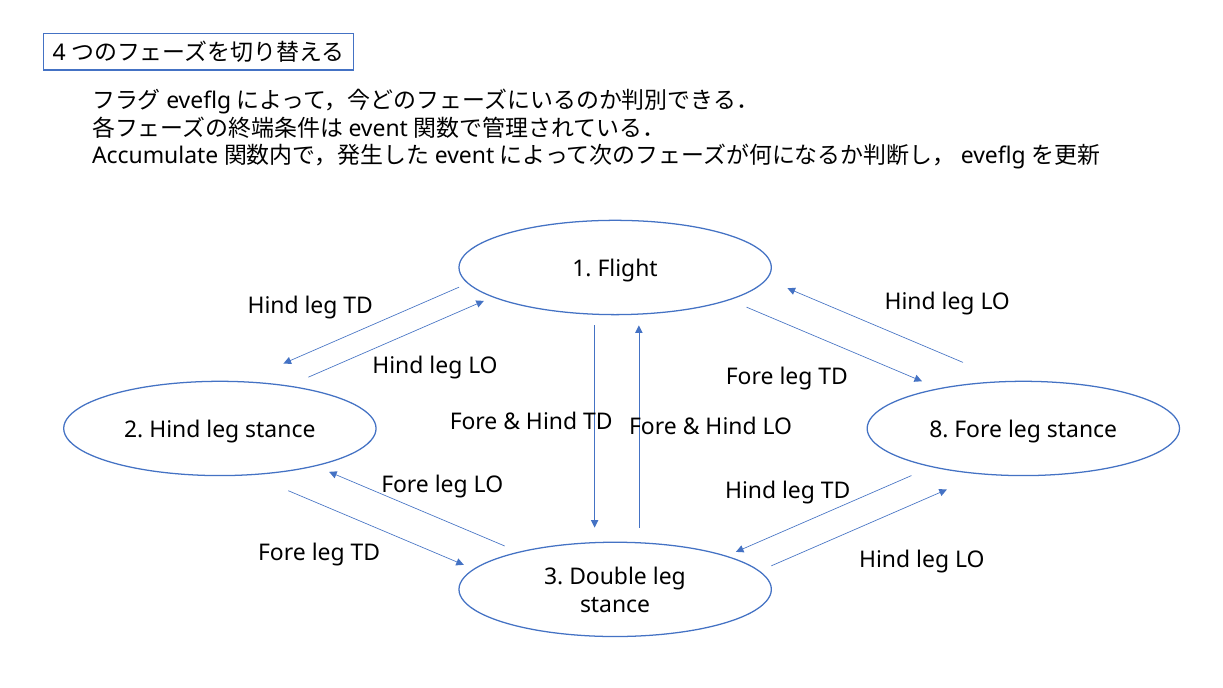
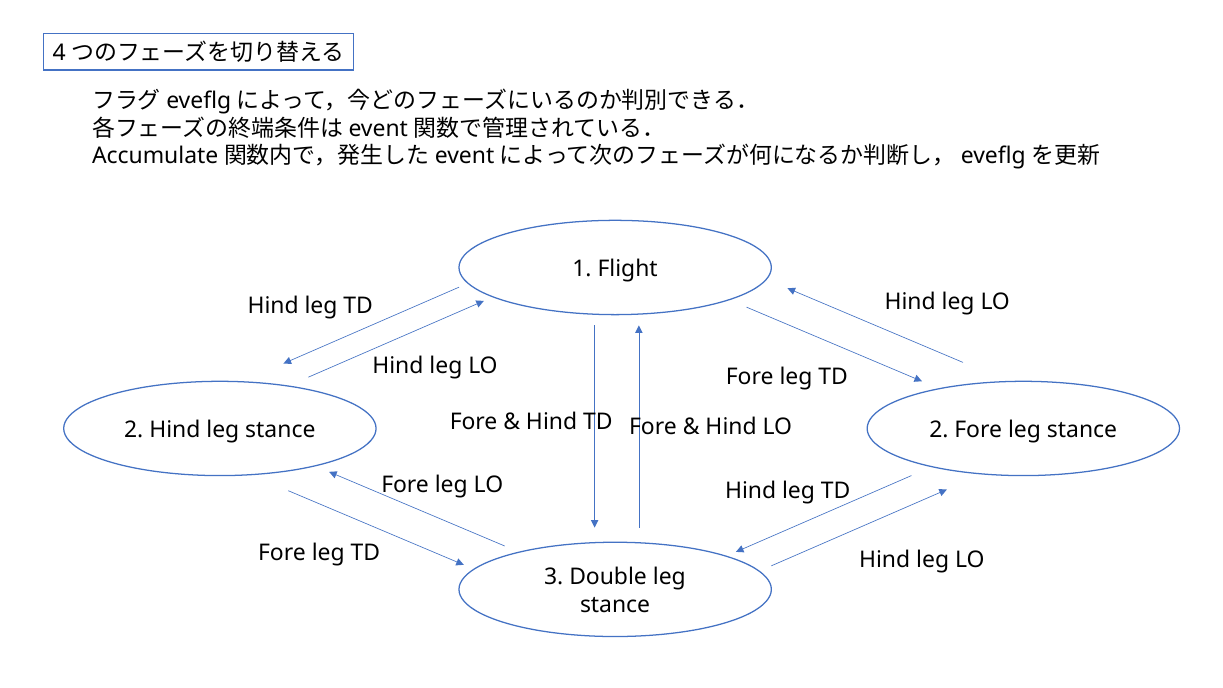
Hind leg stance 8: 8 -> 2 (939, 430)
